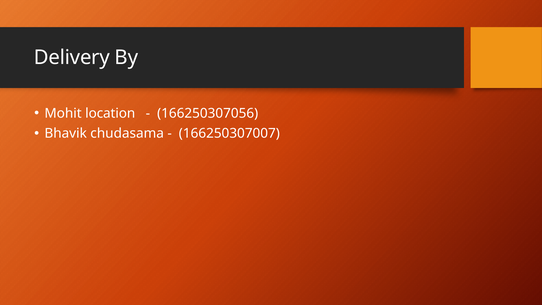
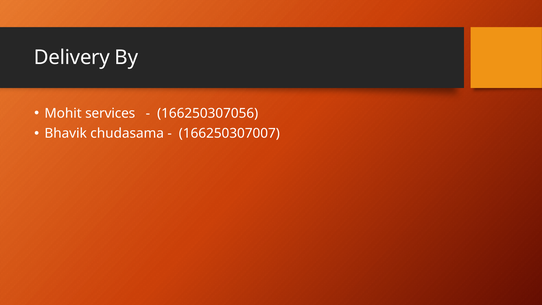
location: location -> services (110, 113)
